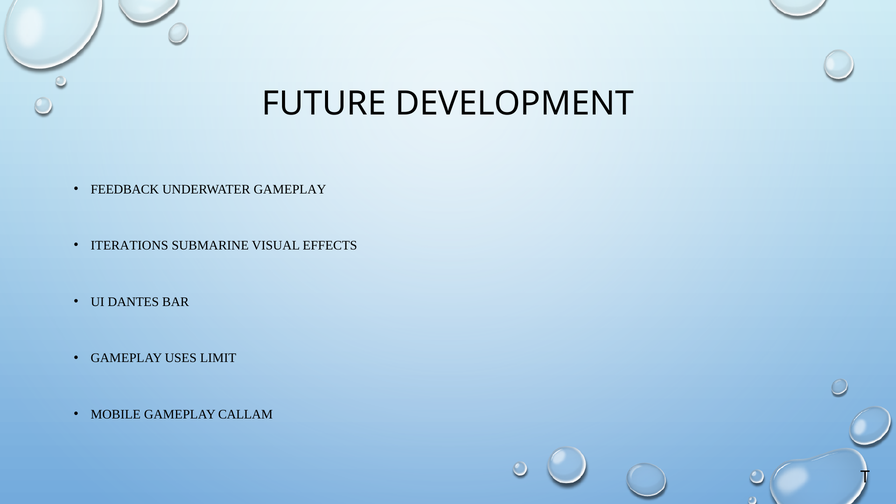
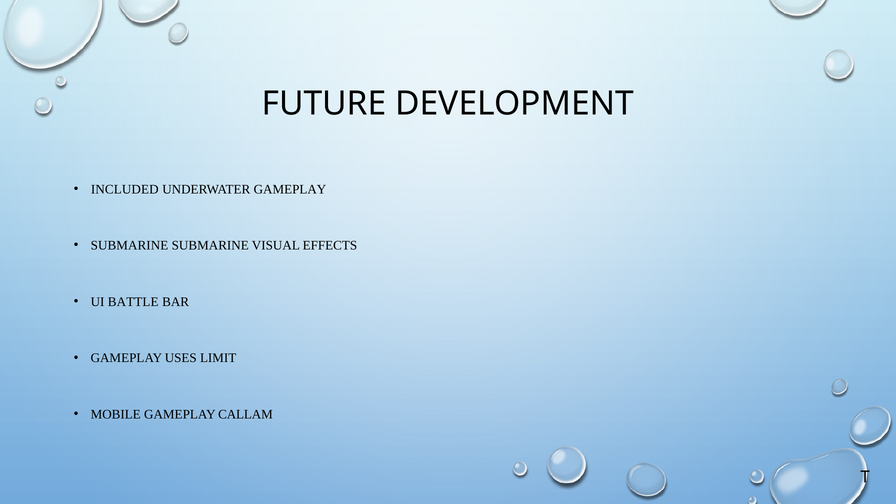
FEEDBACK: FEEDBACK -> INCLUDED (125, 189)
ITERATIONS: ITERATIONS -> SUBMARINE (129, 245)
DANTES: DANTES -> BATTLE (133, 302)
